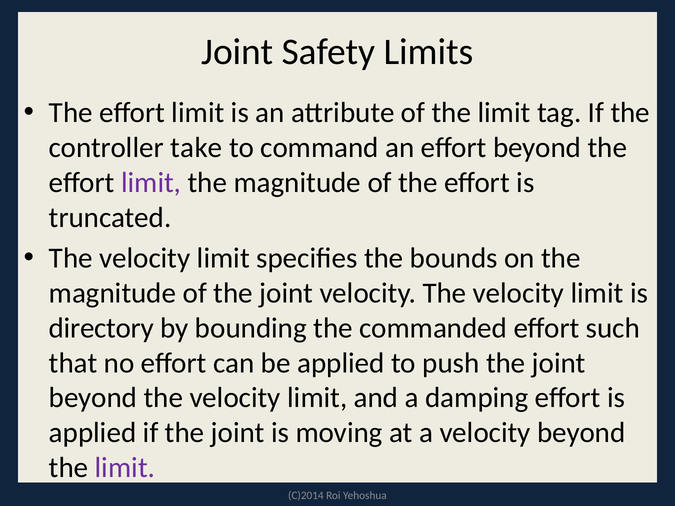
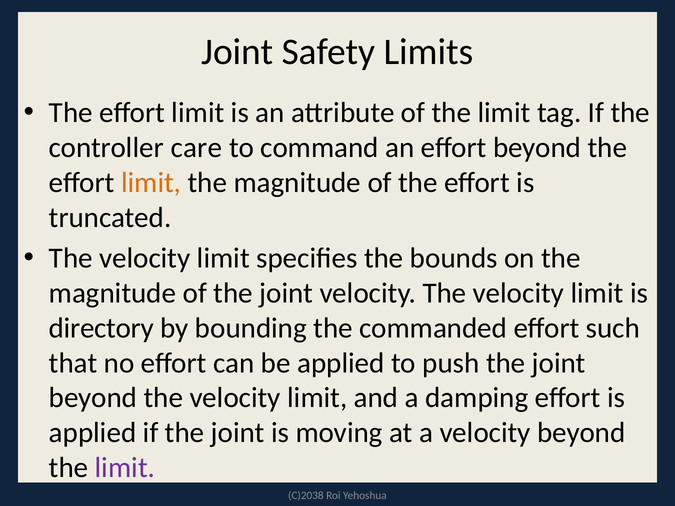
take: take -> care (196, 148)
limit colour: purple -> orange (151, 183)
C)2014: C)2014 -> C)2038 (306, 496)
